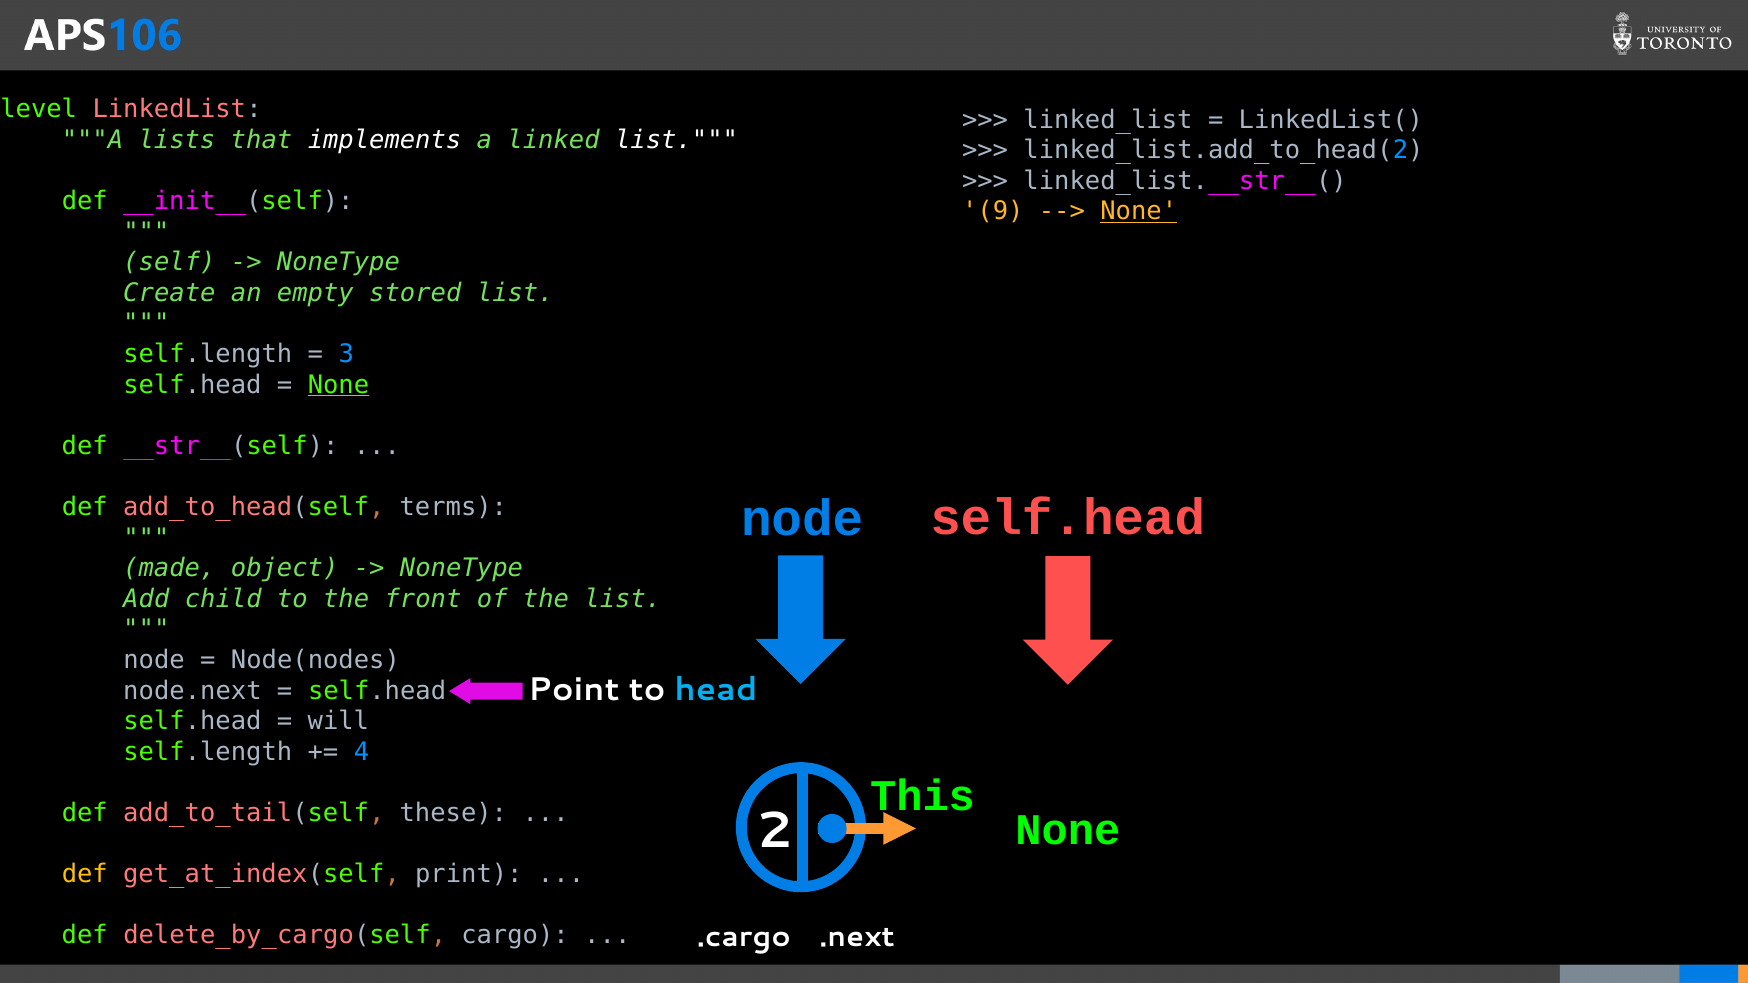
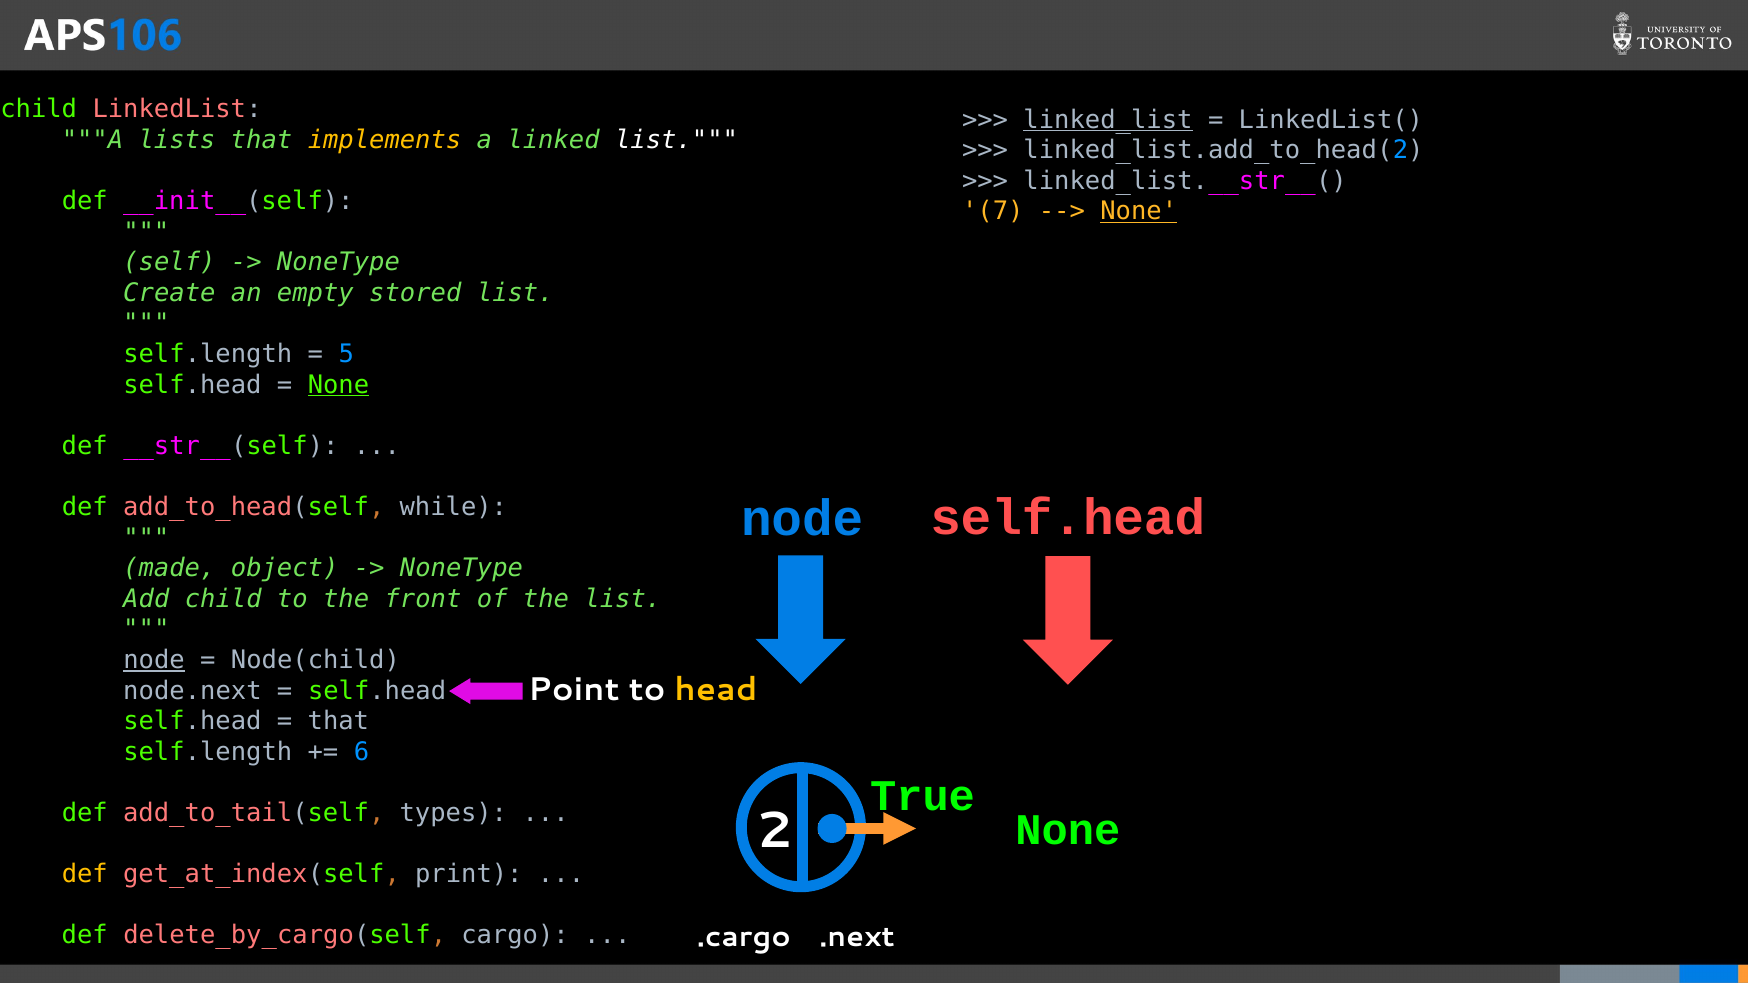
level: level -> child (39, 109)
linked_list underline: none -> present (1108, 120)
implements colour: white -> yellow (385, 140)
9: 9 -> 7 (993, 211)
3: 3 -> 5 (346, 354)
terms: terms -> while (453, 507)
node underline: none -> present (154, 660)
Node(nodes: Node(nodes -> Node(child (315, 660)
head colour: light blue -> yellow (716, 690)
will: will -> that (338, 722)
4: 4 -> 6 (362, 752)
This: This -> True (923, 796)
these: these -> types (453, 813)
